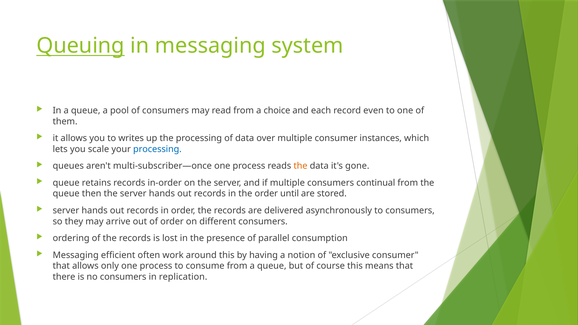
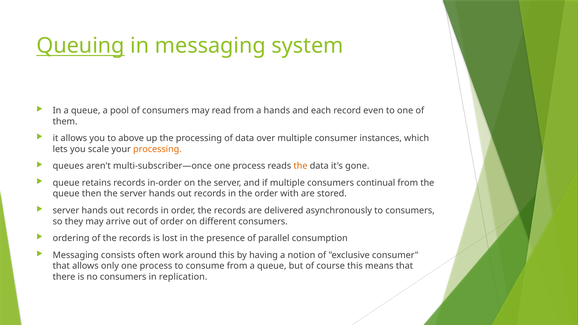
a choice: choice -> hands (277, 111)
writes: writes -> above (131, 138)
processing colour: blue -> orange (157, 149)
until: until -> with (289, 194)
efficient: efficient -> consists (118, 255)
